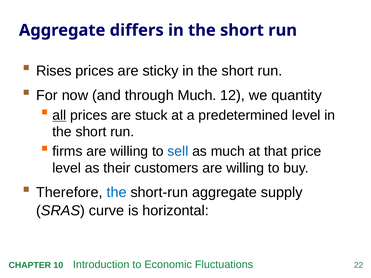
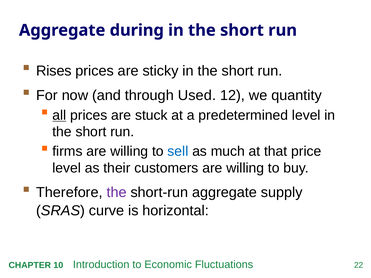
differs: differs -> during (137, 30)
through Much: Much -> Used (197, 95)
the colour: blue -> purple (117, 193)
